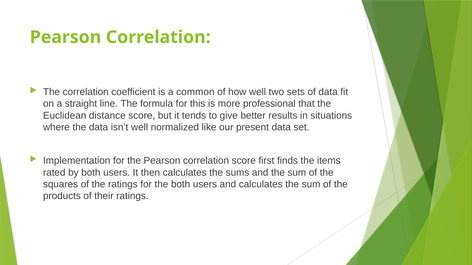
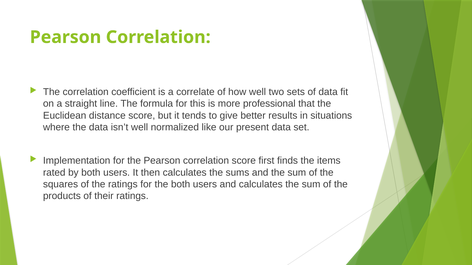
common: common -> correlate (195, 92)
